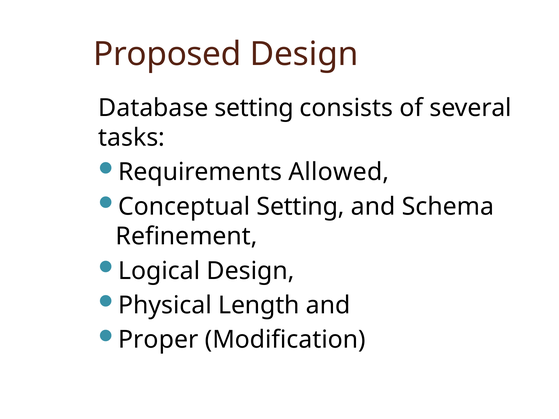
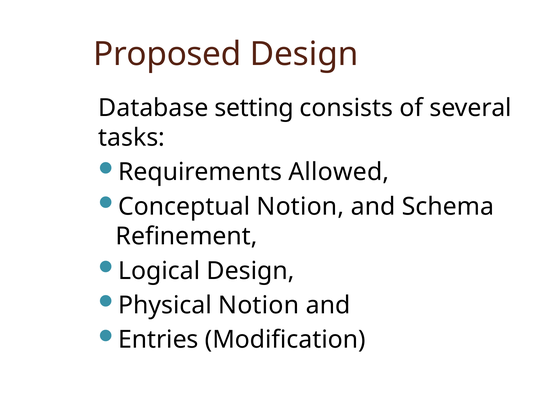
Conceptual Setting: Setting -> Notion (300, 207)
Physical Length: Length -> Notion (259, 306)
Proper: Proper -> Entries (158, 340)
